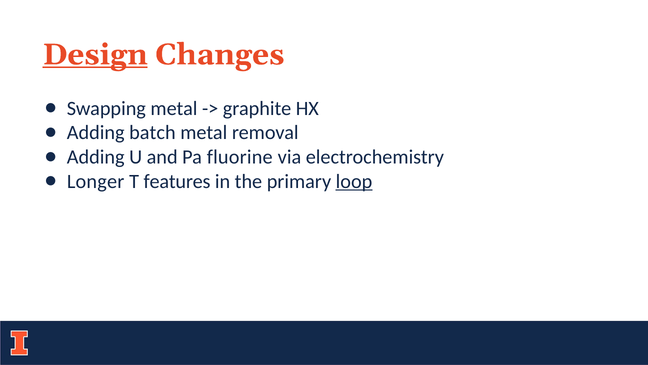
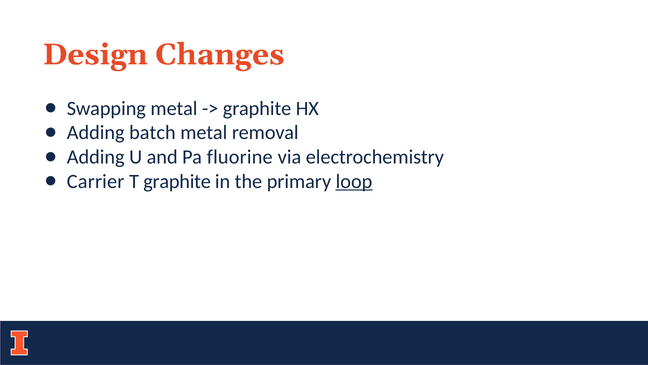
Design underline: present -> none (95, 54)
Longer: Longer -> Carrier (96, 181)
T features: features -> graphite (177, 181)
